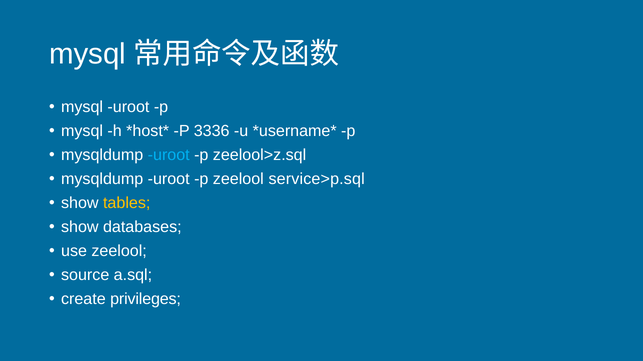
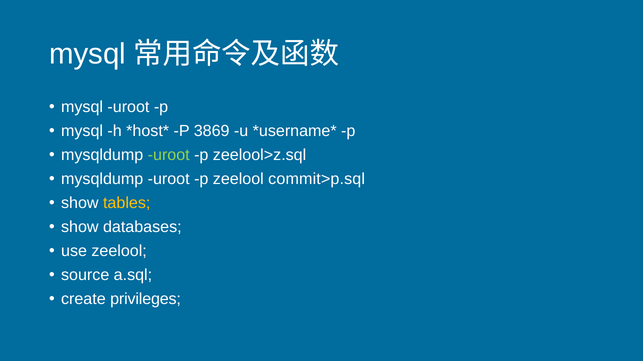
3336: 3336 -> 3869 (212, 131)
uroot colour: light blue -> light green (169, 155)
service>p.sql: service>p.sql -> commit>p.sql (317, 179)
